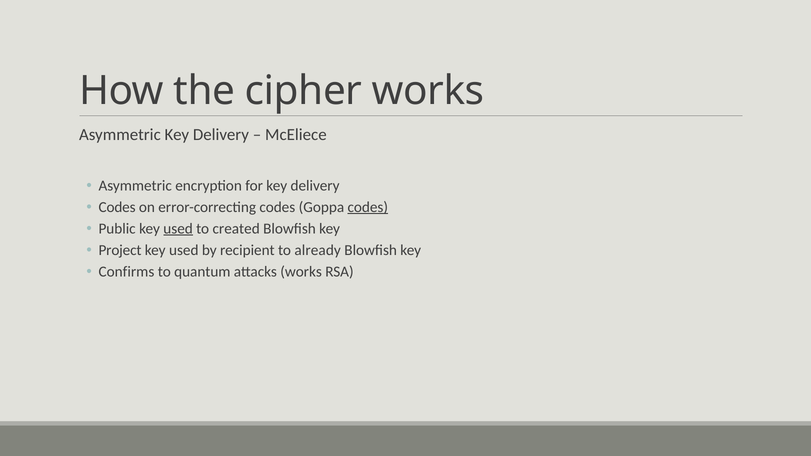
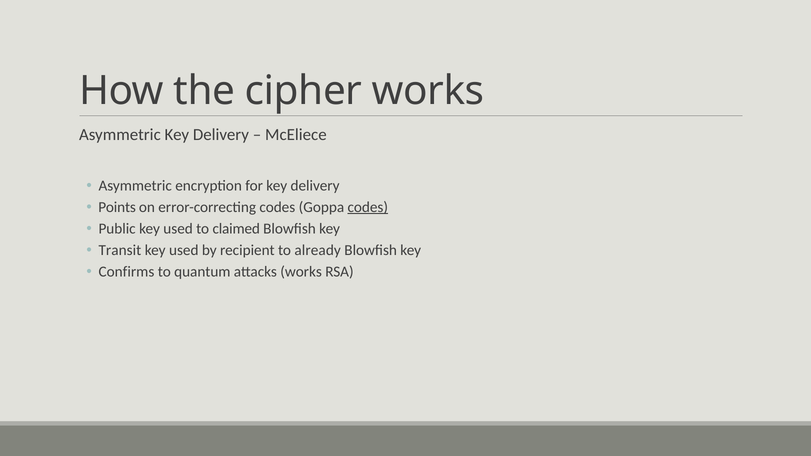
Codes: Codes -> Points (117, 207)
used underline: present -> none (178, 229)
created: created -> claimed (236, 229)
Project: Project -> Transit (120, 250)
